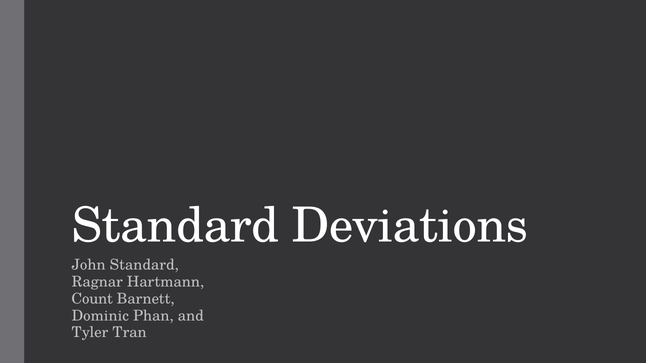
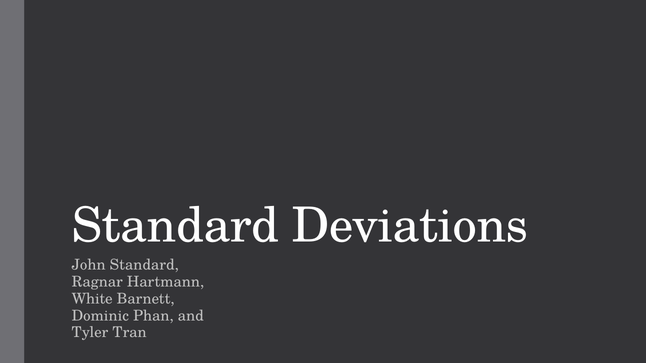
Count: Count -> White (92, 299)
